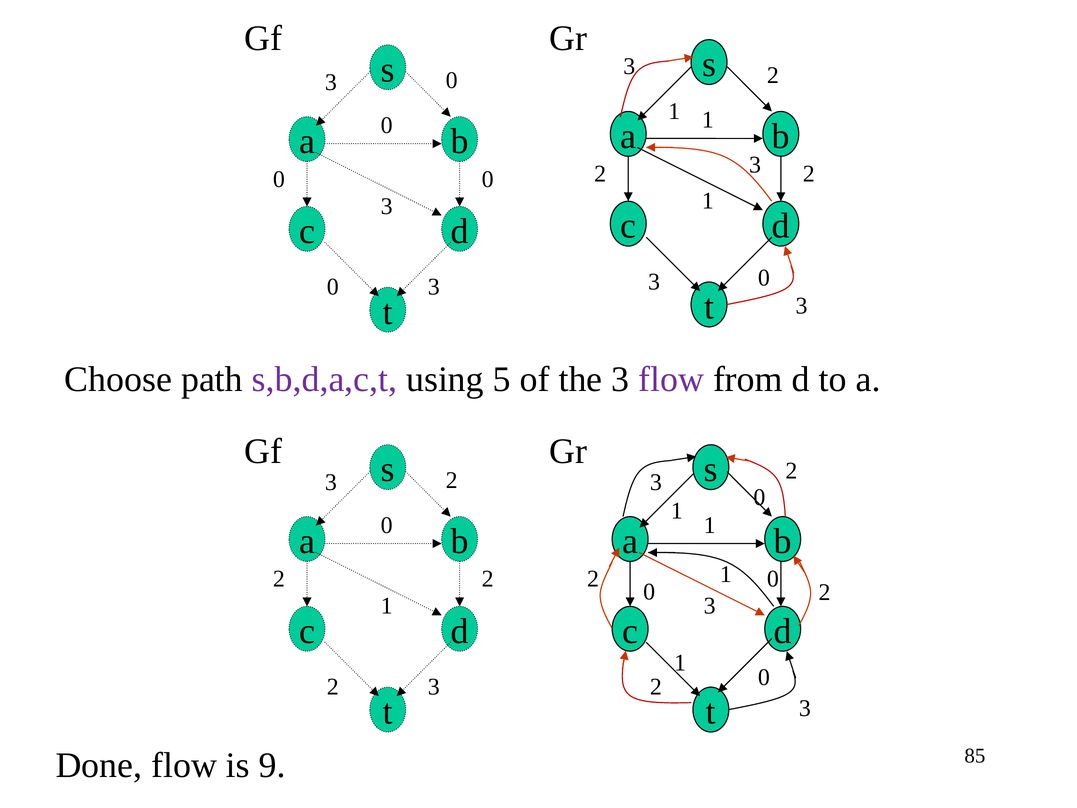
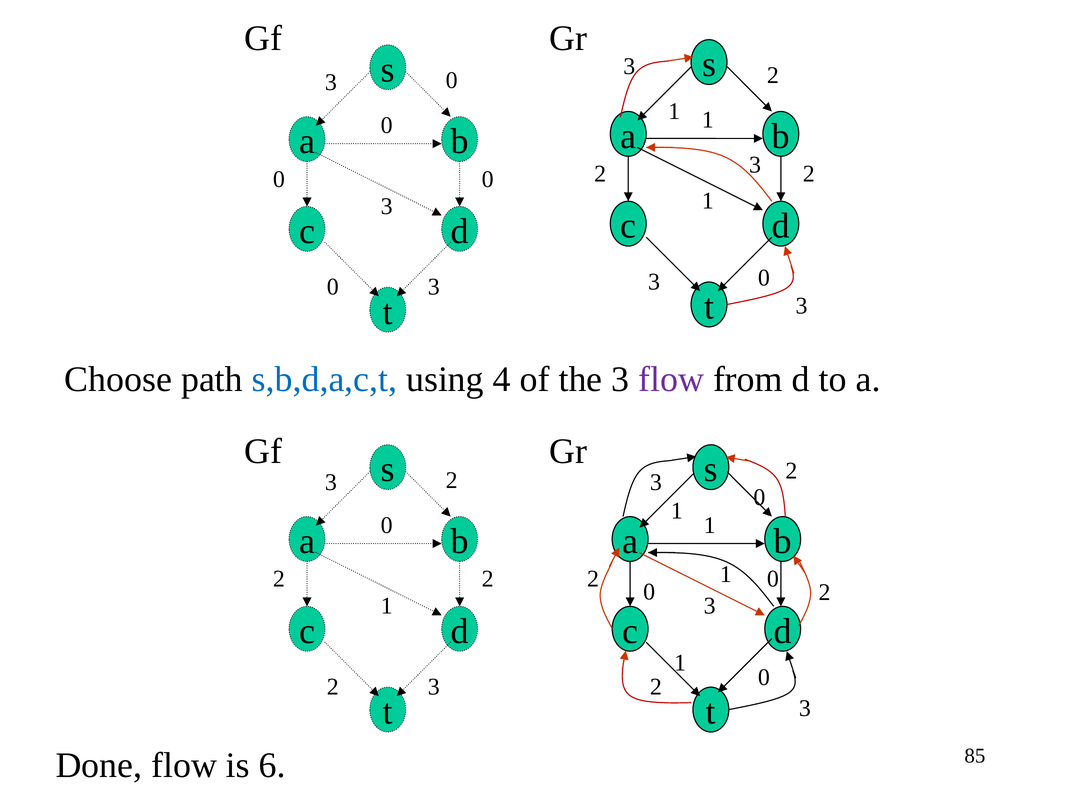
s,b,d,a,c,t colour: purple -> blue (325, 379)
5: 5 -> 4 (502, 379)
9: 9 -> 6 (272, 765)
